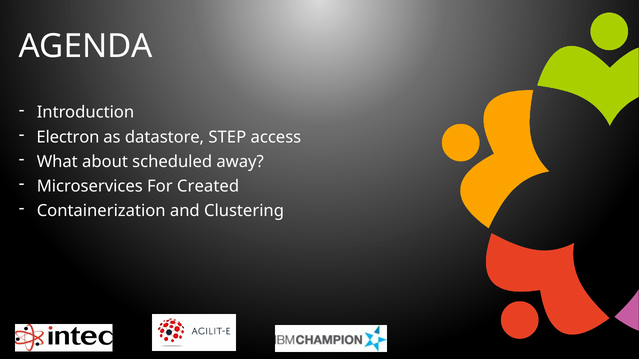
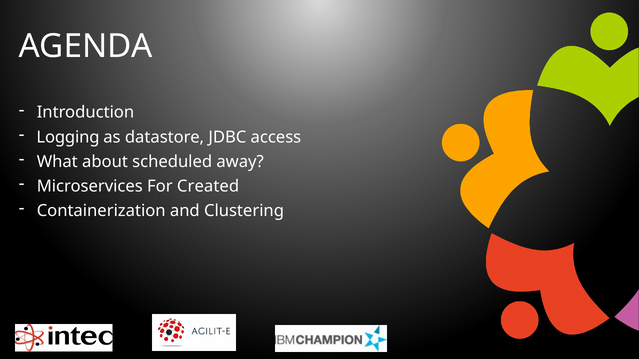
Electron: Electron -> Logging (68, 137)
STEP: STEP -> JDBC (227, 137)
